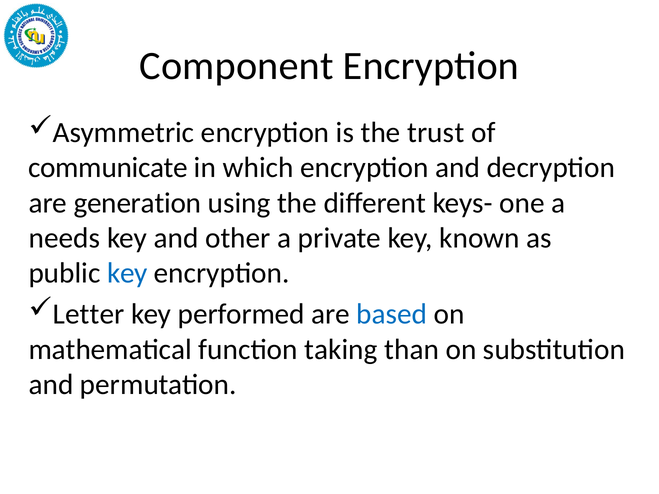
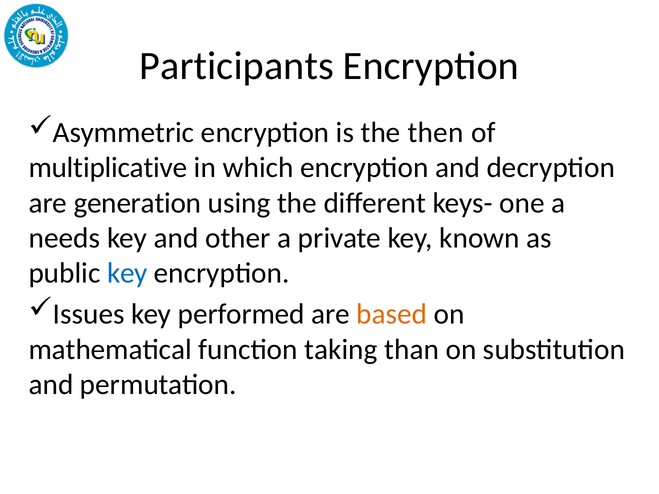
Component: Component -> Participants (237, 66)
trust: trust -> then (436, 133)
communicate: communicate -> multiplicative (108, 168)
Letter: Letter -> Issues (89, 314)
based colour: blue -> orange (392, 314)
